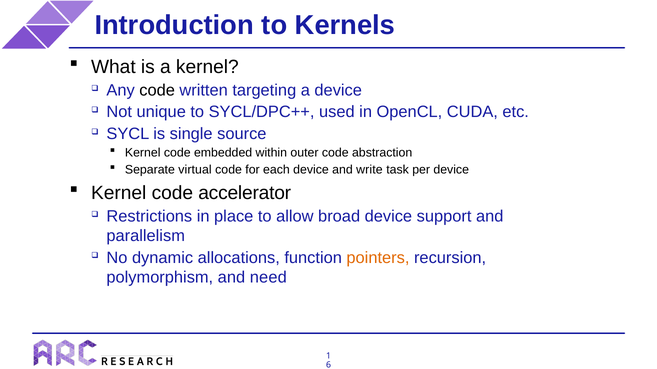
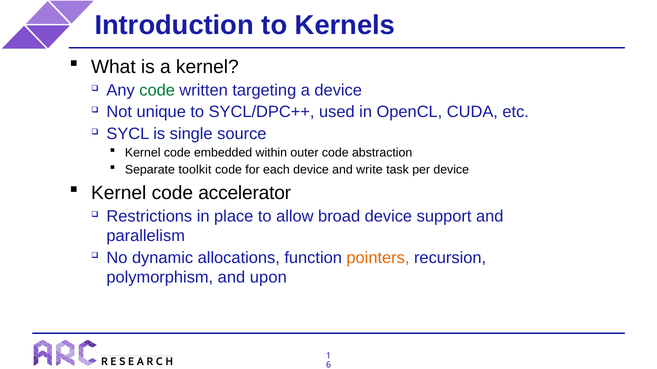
code colour: black -> green (157, 90)
virtual: virtual -> toolkit (195, 170)
need: need -> upon (268, 278)
